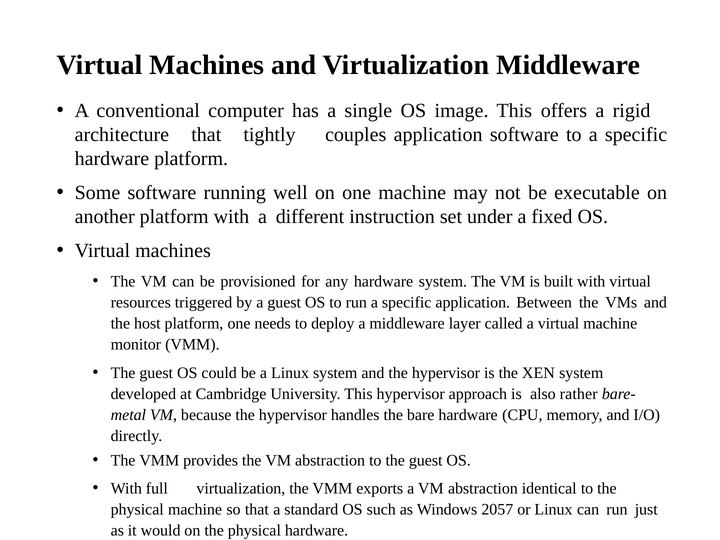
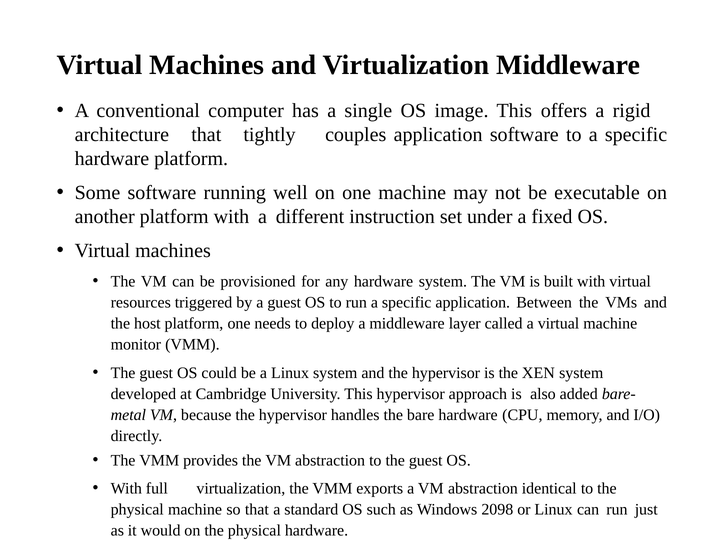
rather: rather -> added (579, 394)
2057: 2057 -> 2098 (497, 509)
